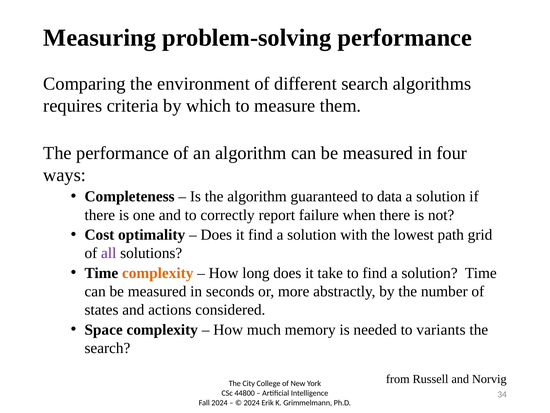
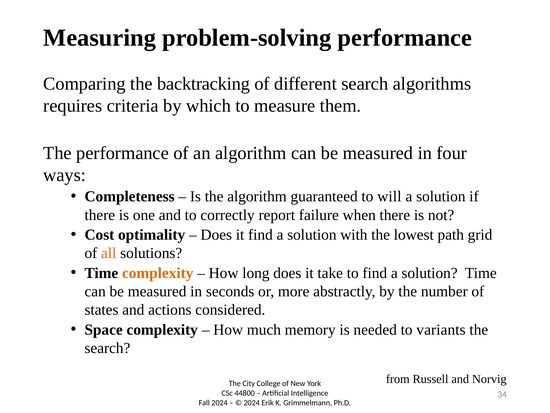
environment: environment -> backtracking (204, 84)
data: data -> will (389, 196)
all colour: purple -> orange (109, 253)
